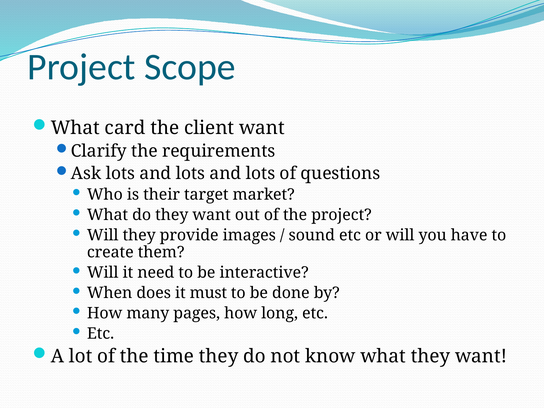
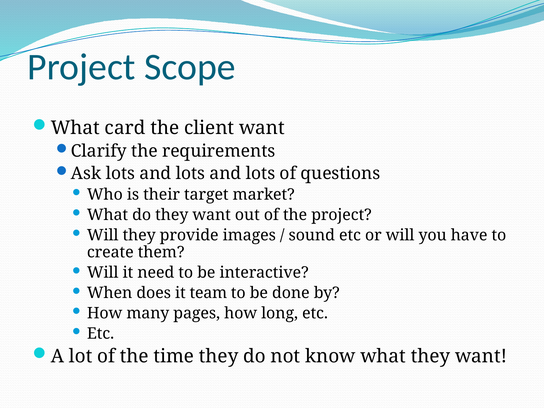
must: must -> team (208, 293)
